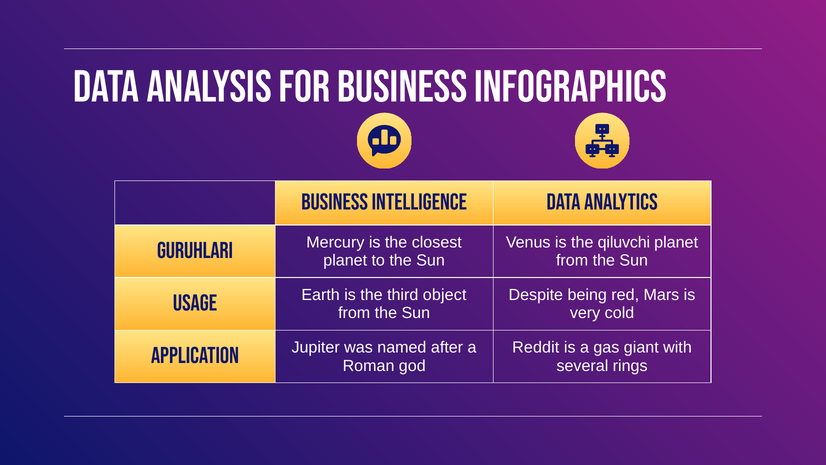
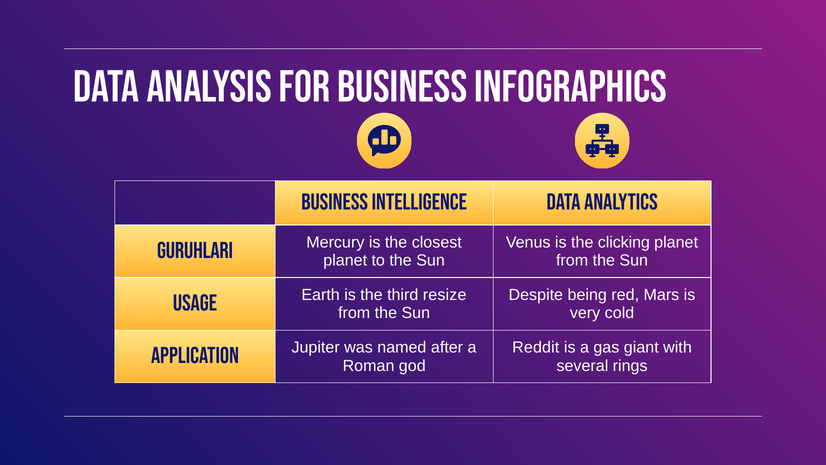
qiluvchi: qiluvchi -> clicking (624, 242)
object: object -> resize (445, 295)
